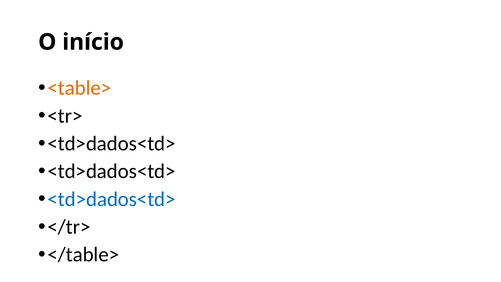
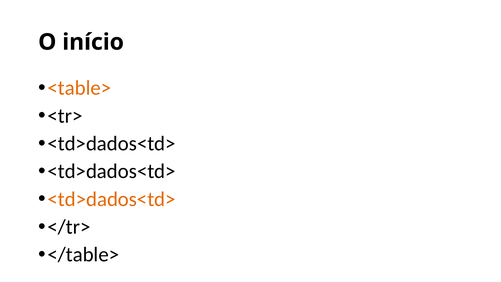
<td>dados<td> colour: blue -> orange (112, 199)
